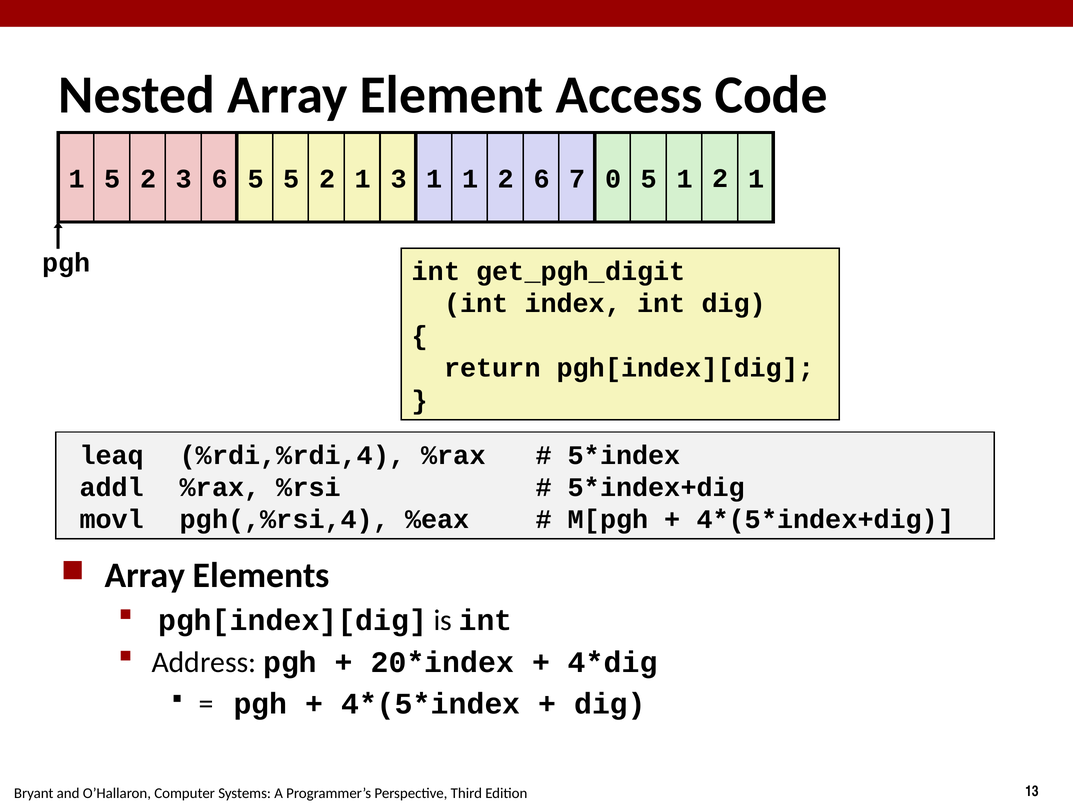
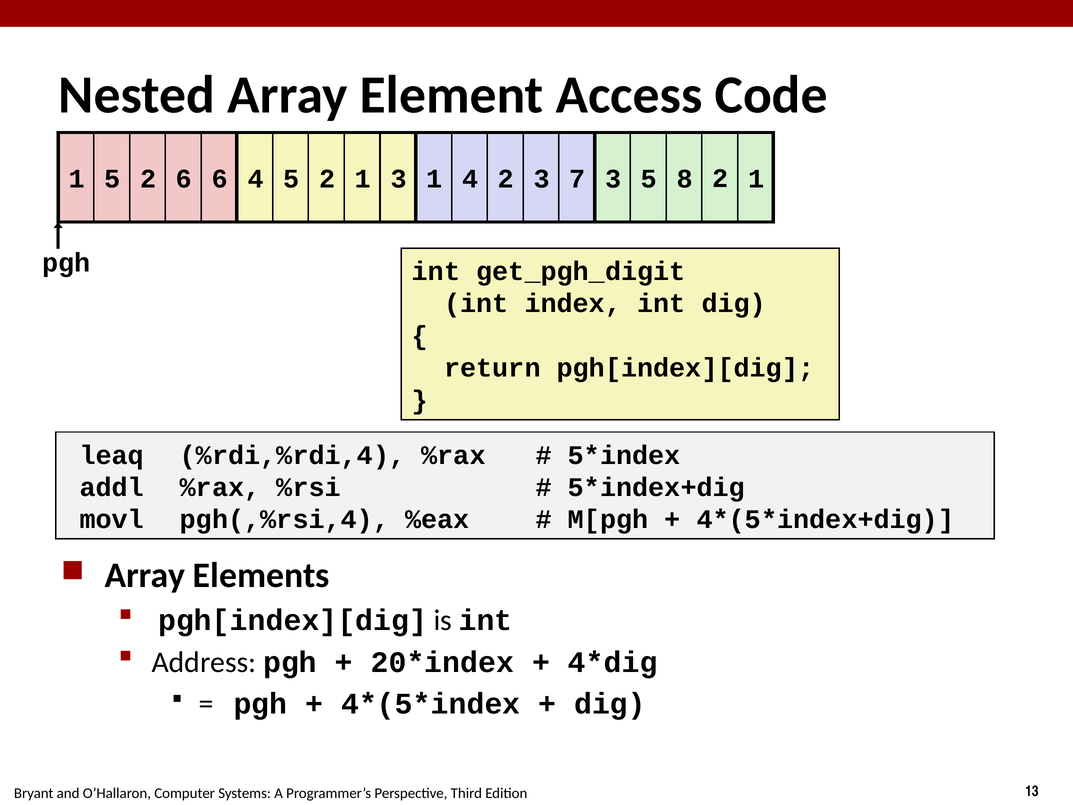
2 3: 3 -> 6 (184, 179)
6 5: 5 -> 4 (256, 179)
1 1: 1 -> 4 (470, 179)
2 6: 6 -> 3 (542, 179)
7 0: 0 -> 3 (613, 179)
5 1: 1 -> 8 (685, 179)
